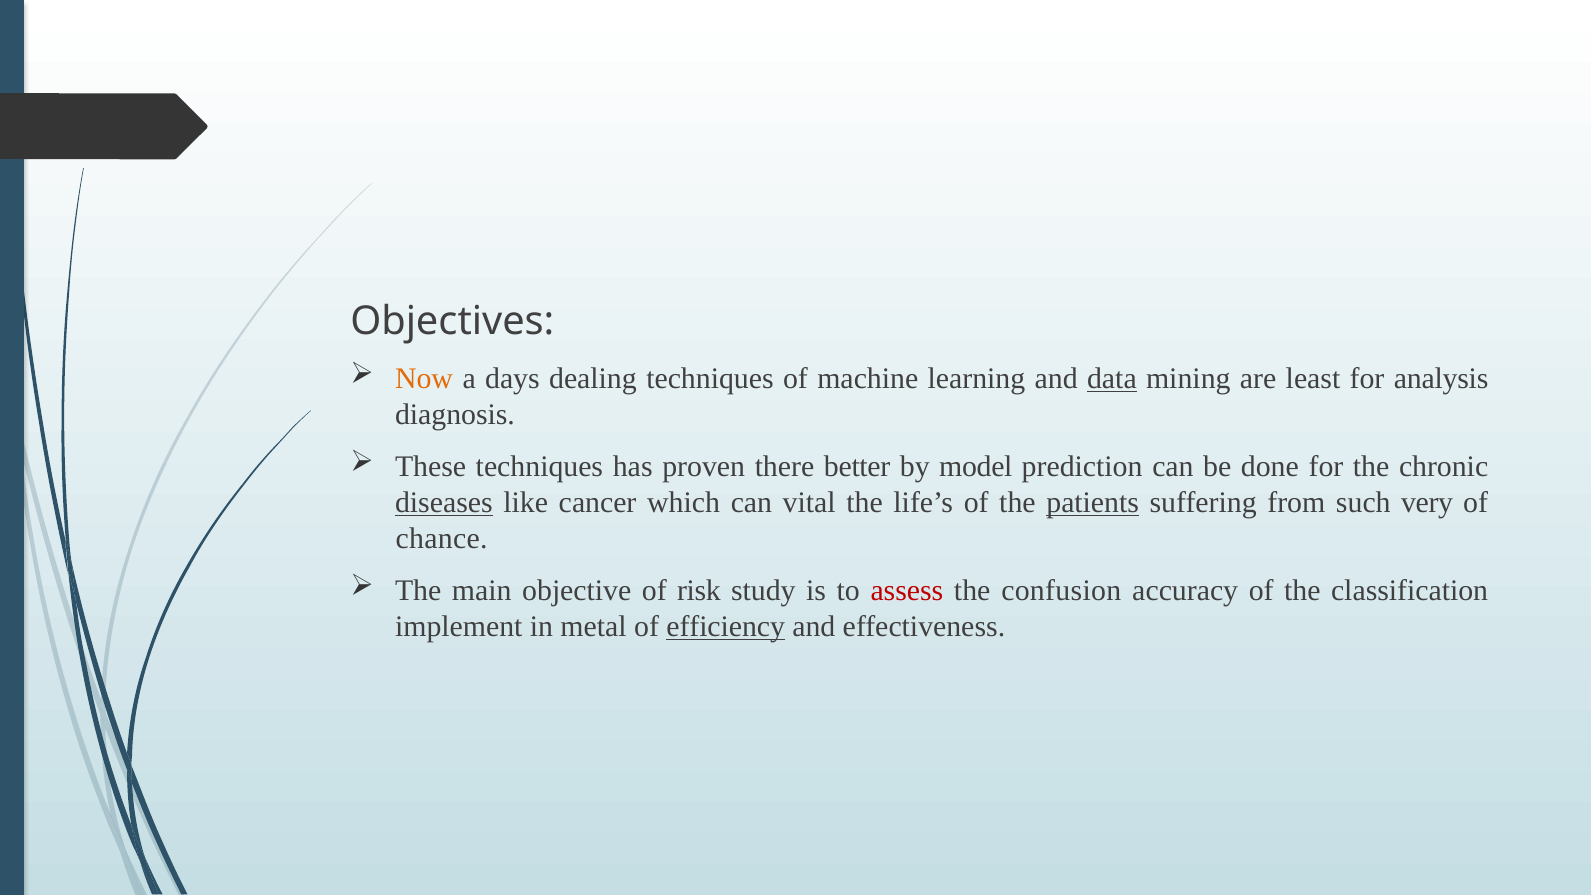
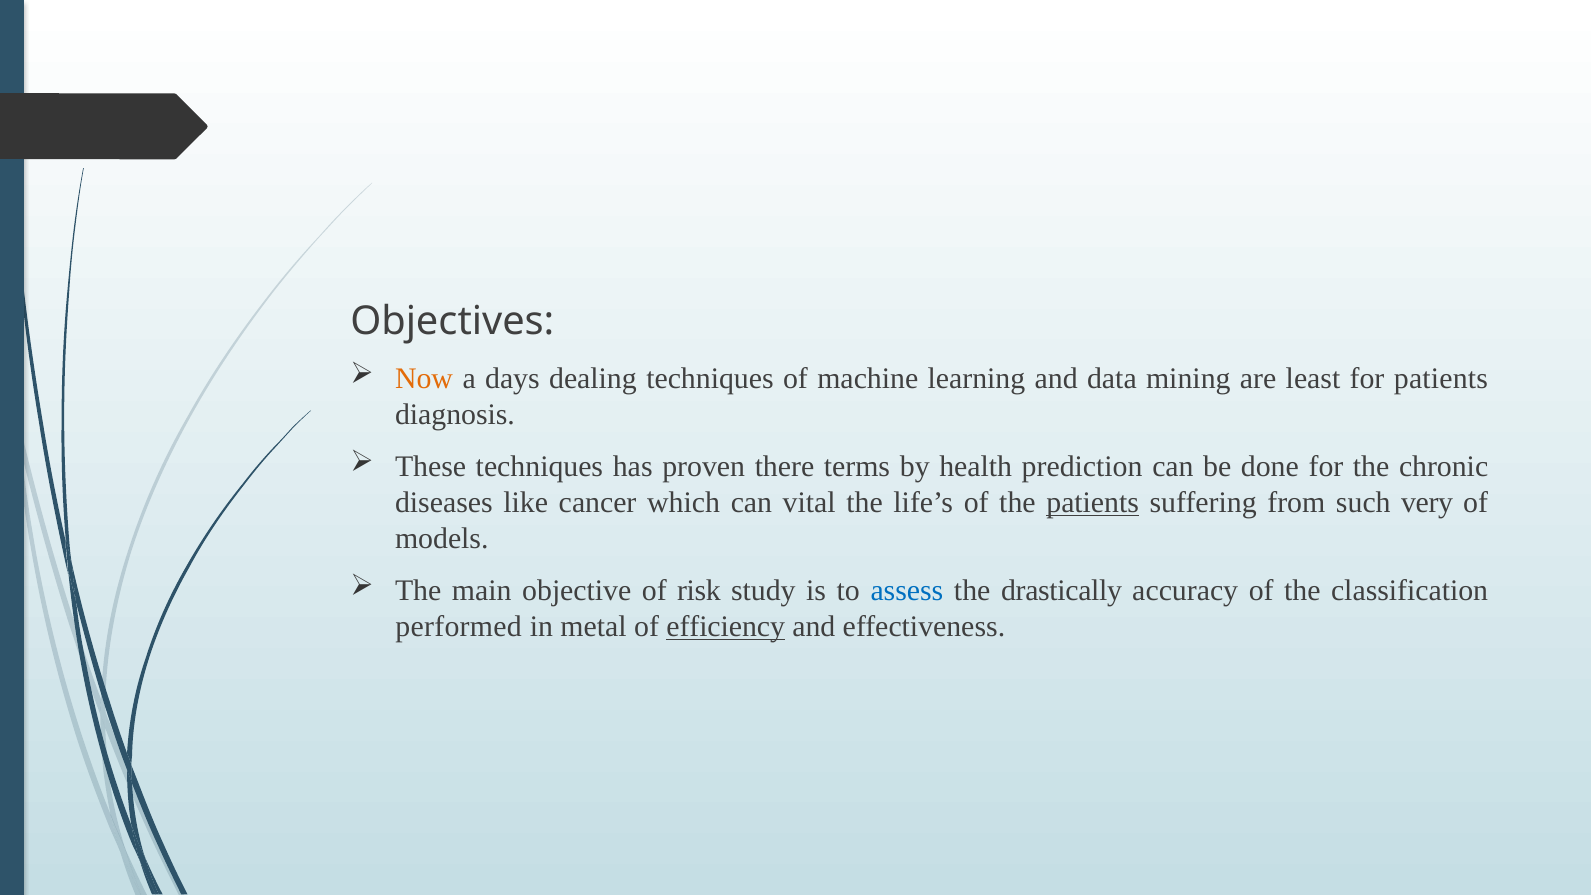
data underline: present -> none (1112, 379)
for analysis: analysis -> patients (1441, 379)
better: better -> terms (857, 467)
model: model -> health (976, 467)
diseases underline: present -> none (444, 503)
chance: chance -> models (442, 538)
assess colour: red -> blue (907, 591)
confusion: confusion -> drastically (1062, 591)
implement: implement -> performed (459, 627)
